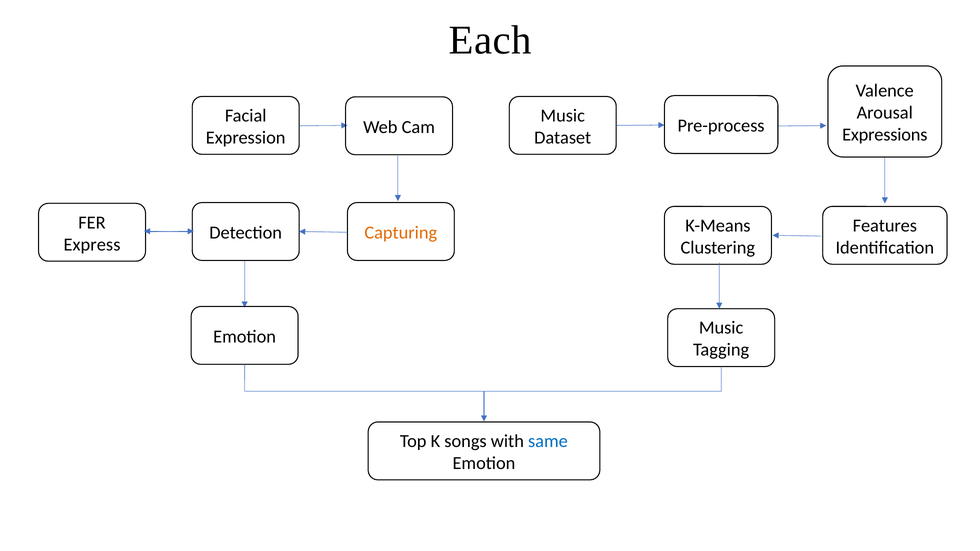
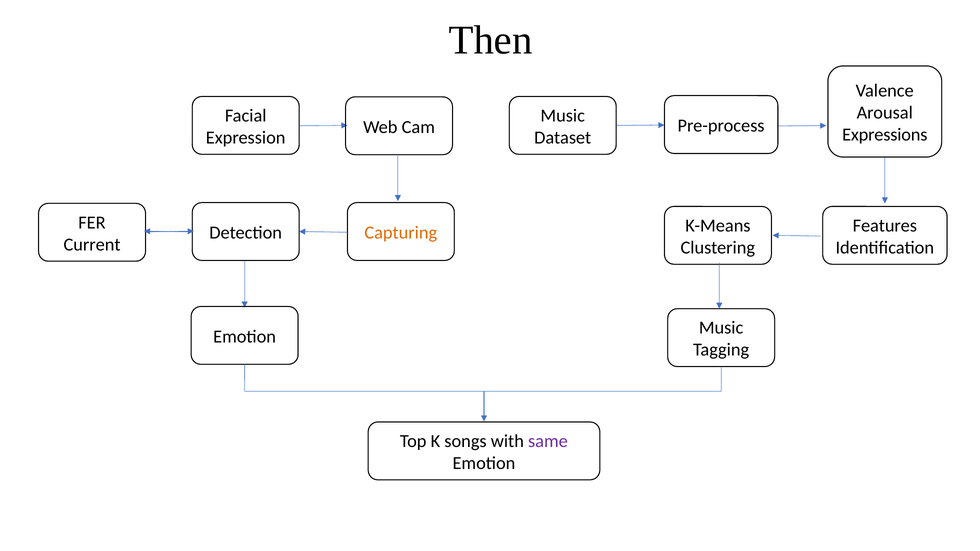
Each: Each -> Then (491, 40)
Express: Express -> Current (92, 245)
same colour: blue -> purple (548, 441)
